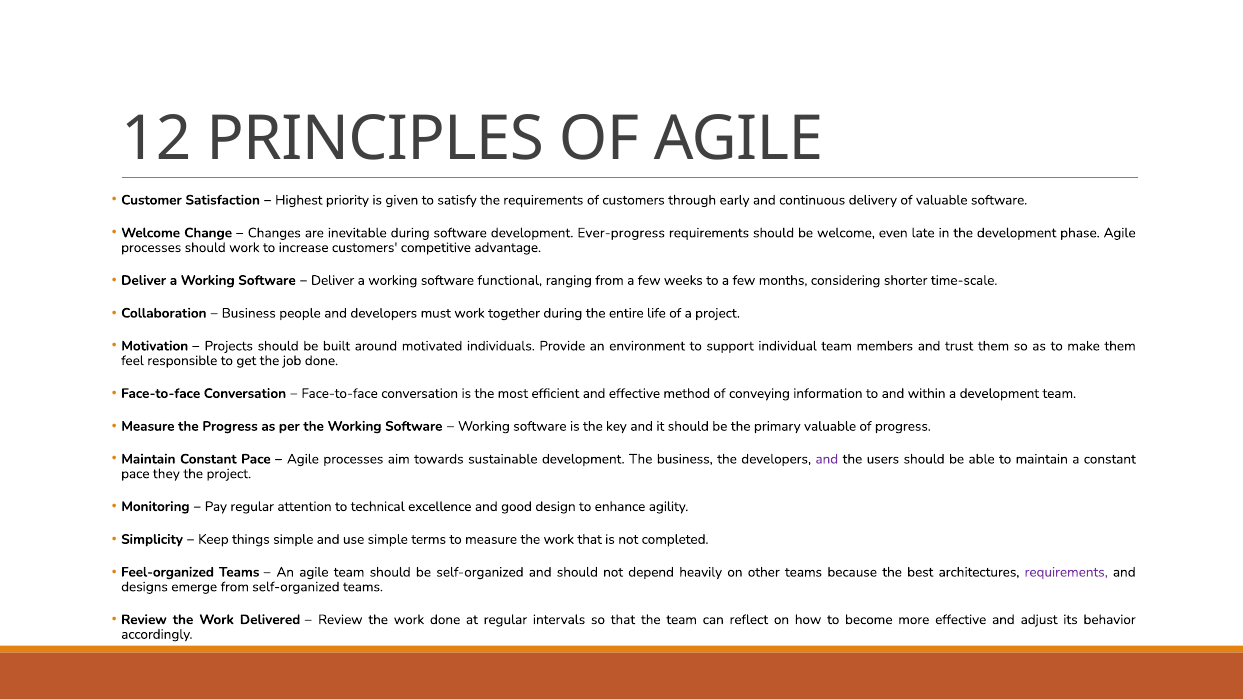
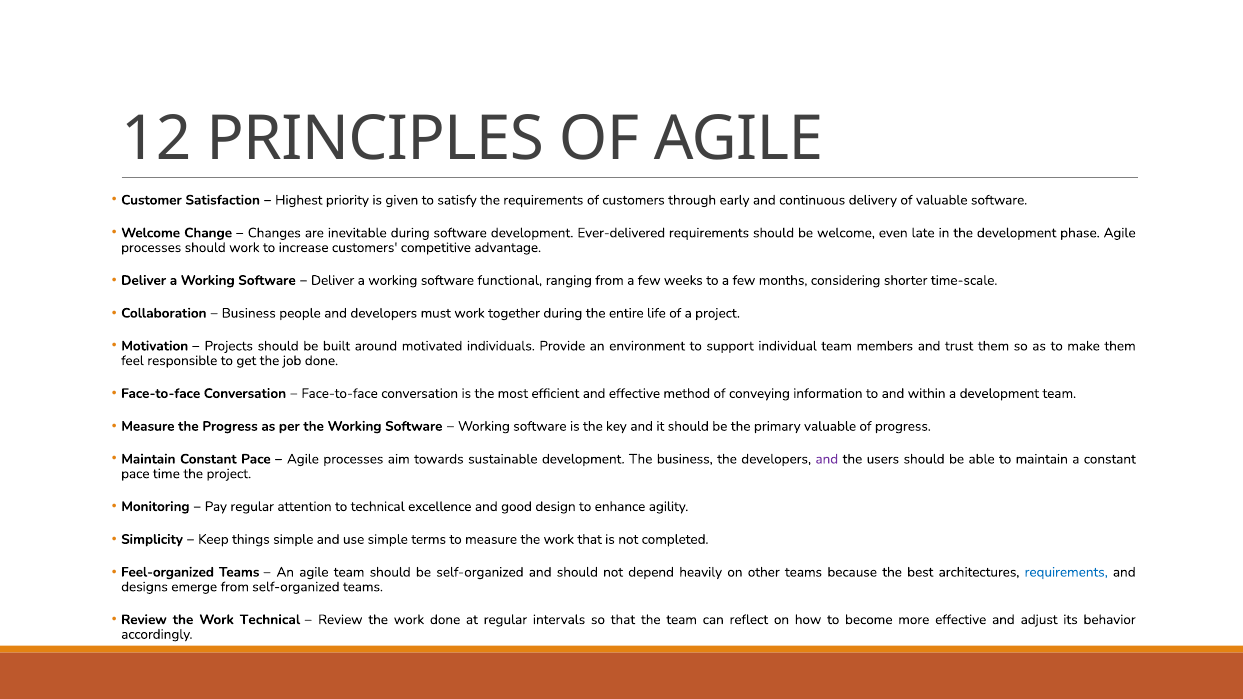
Ever-progress: Ever-progress -> Ever-delivered (621, 233)
they: they -> time (166, 474)
requirements colour: purple -> blue (1066, 572)
Work Delivered: Delivered -> Technical (270, 620)
